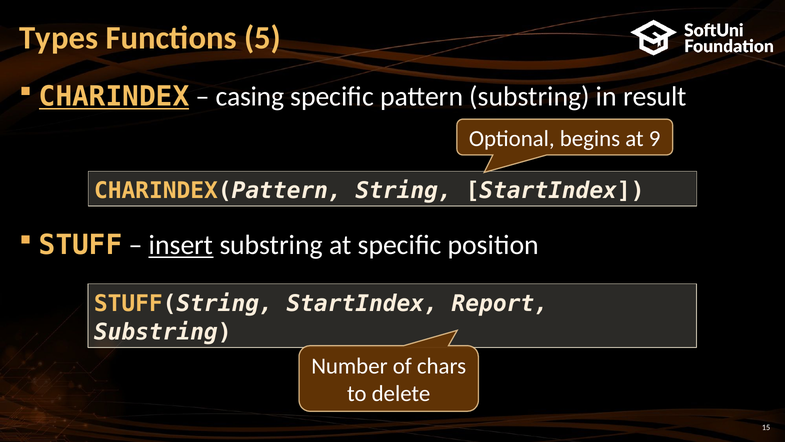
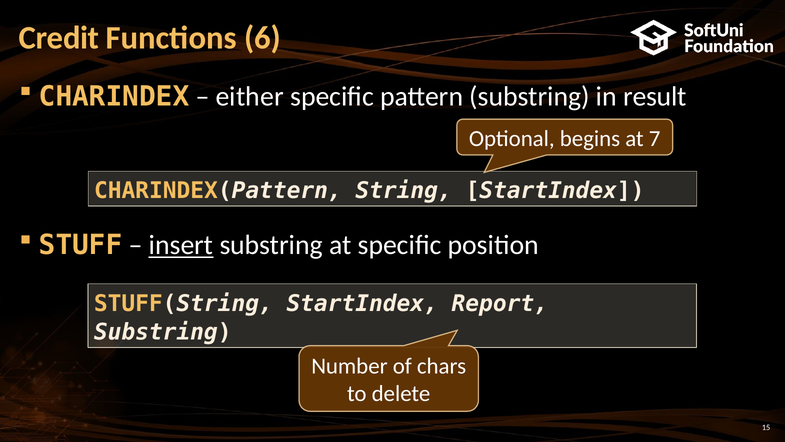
Types: Types -> Credit (59, 38)
5: 5 -> 6 (263, 38)
CHARINDEX underline: present -> none (114, 97)
casing: casing -> either (250, 97)
9: 9 -> 7 (655, 139)
